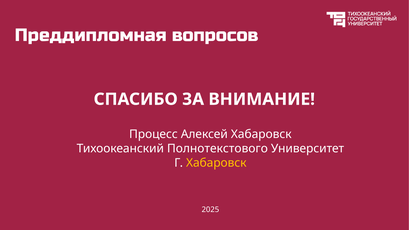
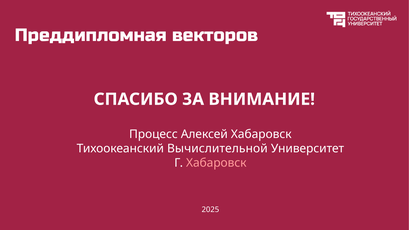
вопросов: вопросов -> векторов (215, 35)
Полнотекстового: Полнотекстового -> Вычислительной (217, 149)
Хабаровск colour: yellow -> pink (216, 163)
